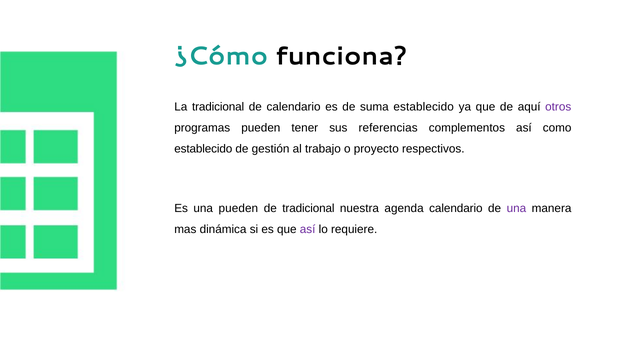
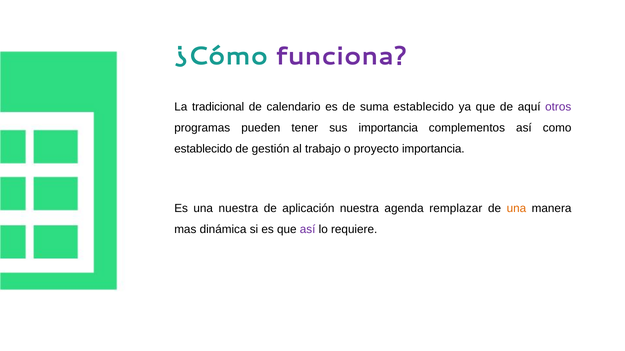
funciona colour: black -> purple (341, 56)
sus referencias: referencias -> importancia (388, 128)
proyecto respectivos: respectivos -> importancia (433, 149)
una pueden: pueden -> nuestra (238, 209)
de tradicional: tradicional -> aplicación (308, 209)
agenda calendario: calendario -> remplazar (456, 209)
una colour: purple -> orange (516, 209)
